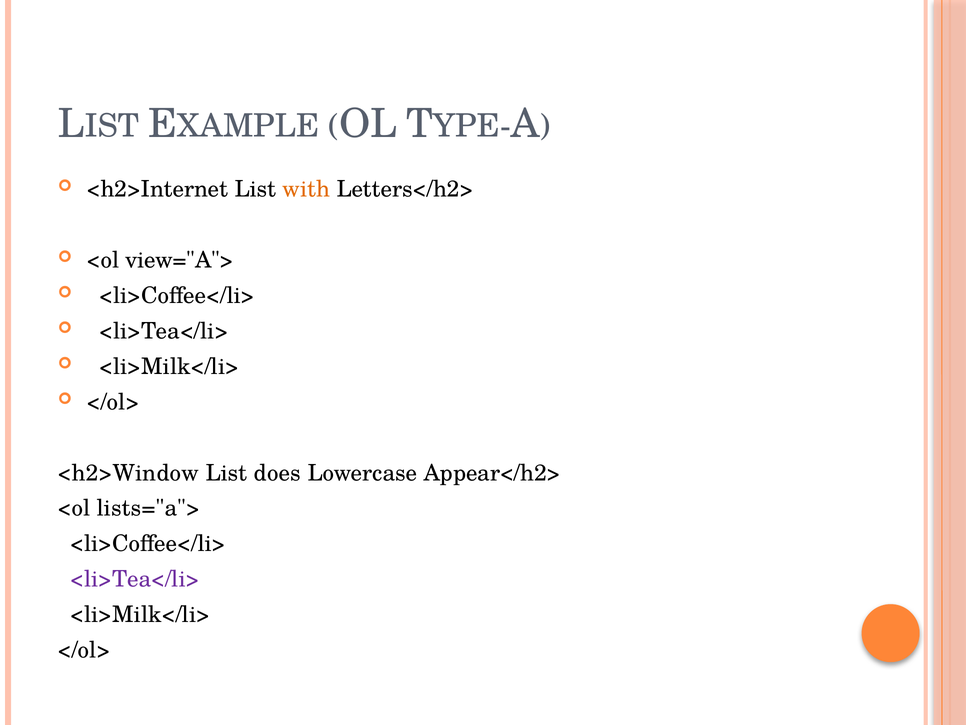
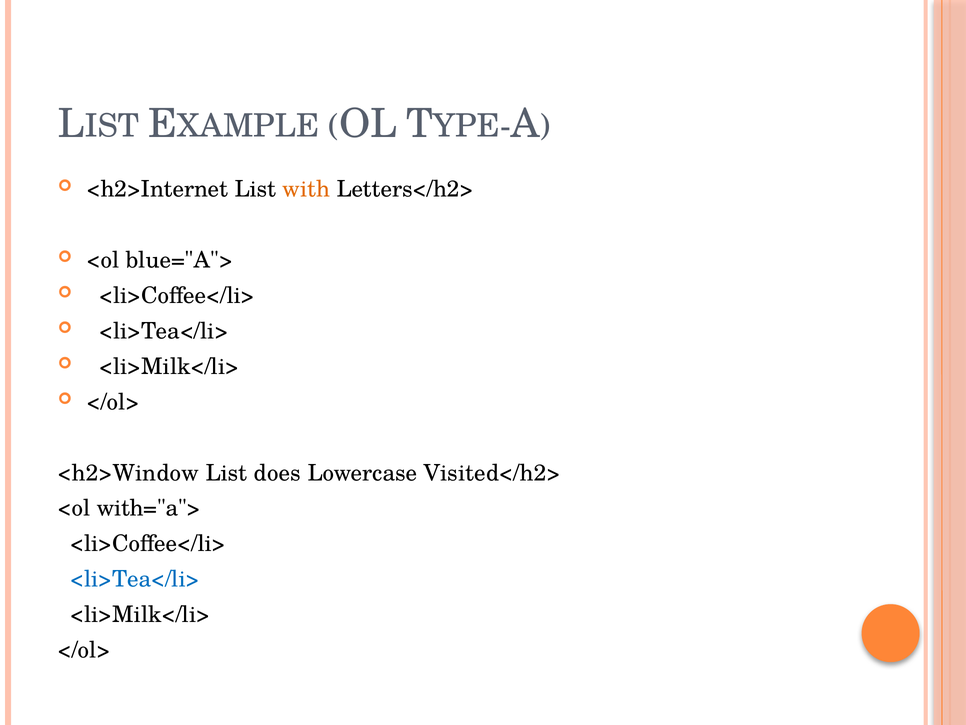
view="A">: view="A"> -> blue="A"> (179, 260)
Appear</h2>: Appear</h2> -> Visited</h2> (492, 473)
lists="a">: lists="a"> -> with="a"> (149, 508)
<li>Tea</li> colour: purple -> blue (135, 579)
